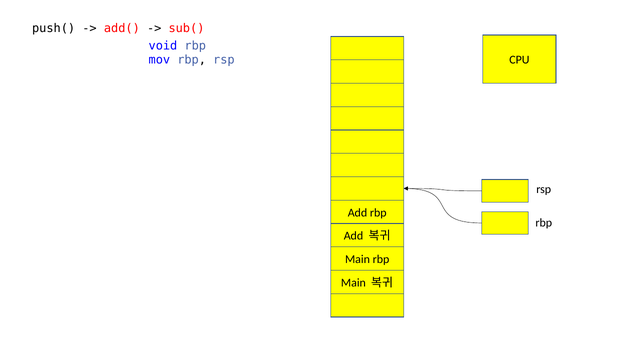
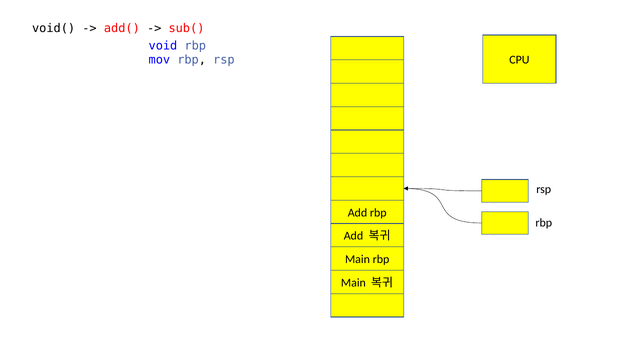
push(: push( -> void( (54, 28)
